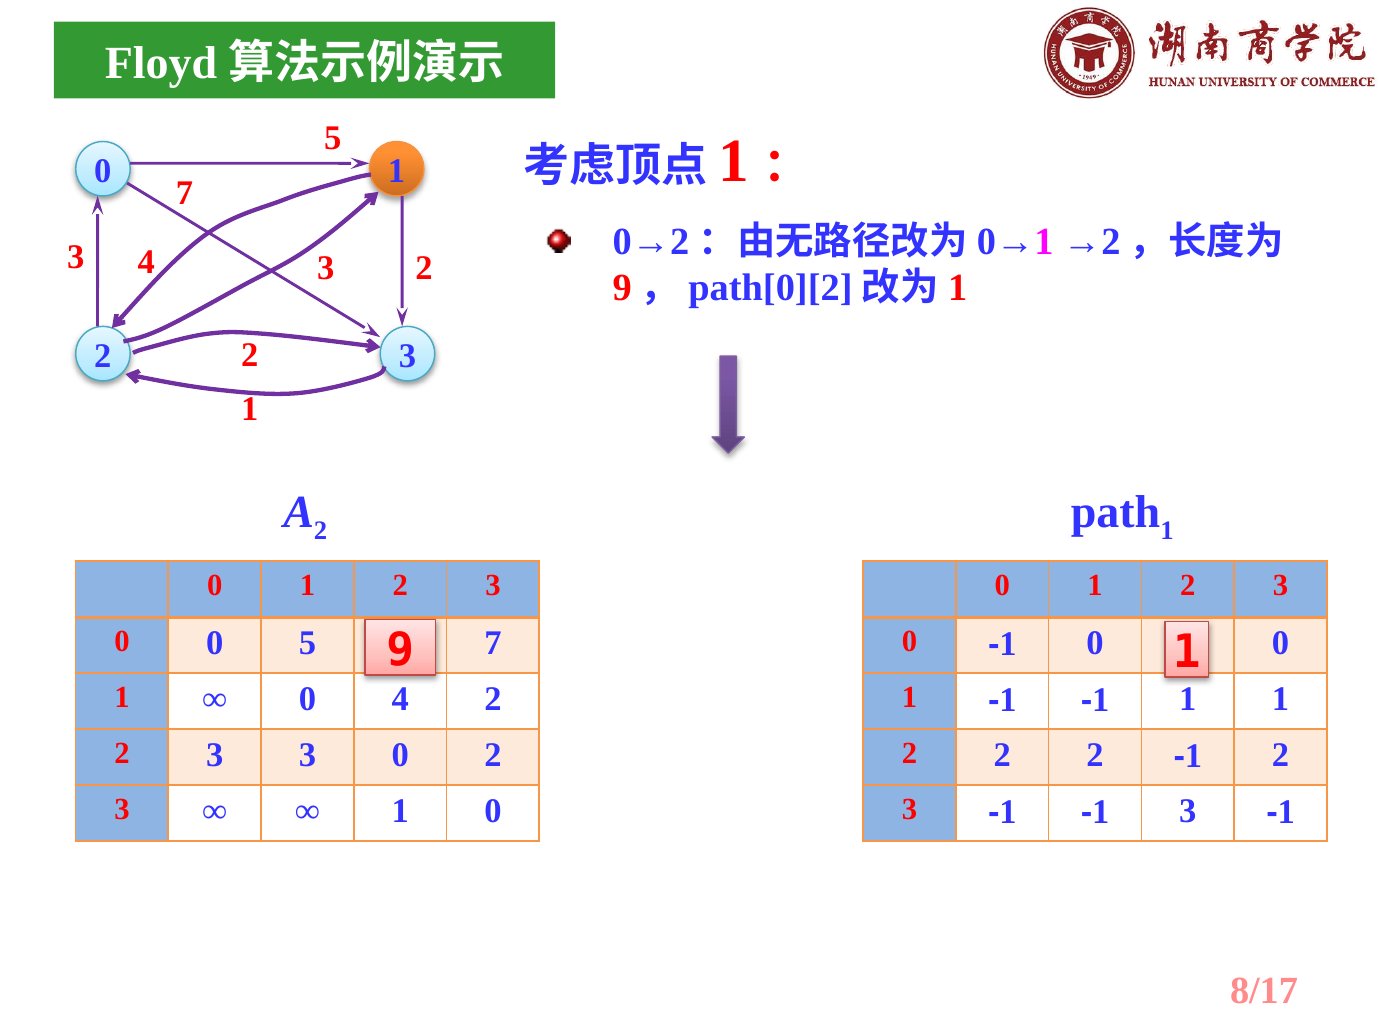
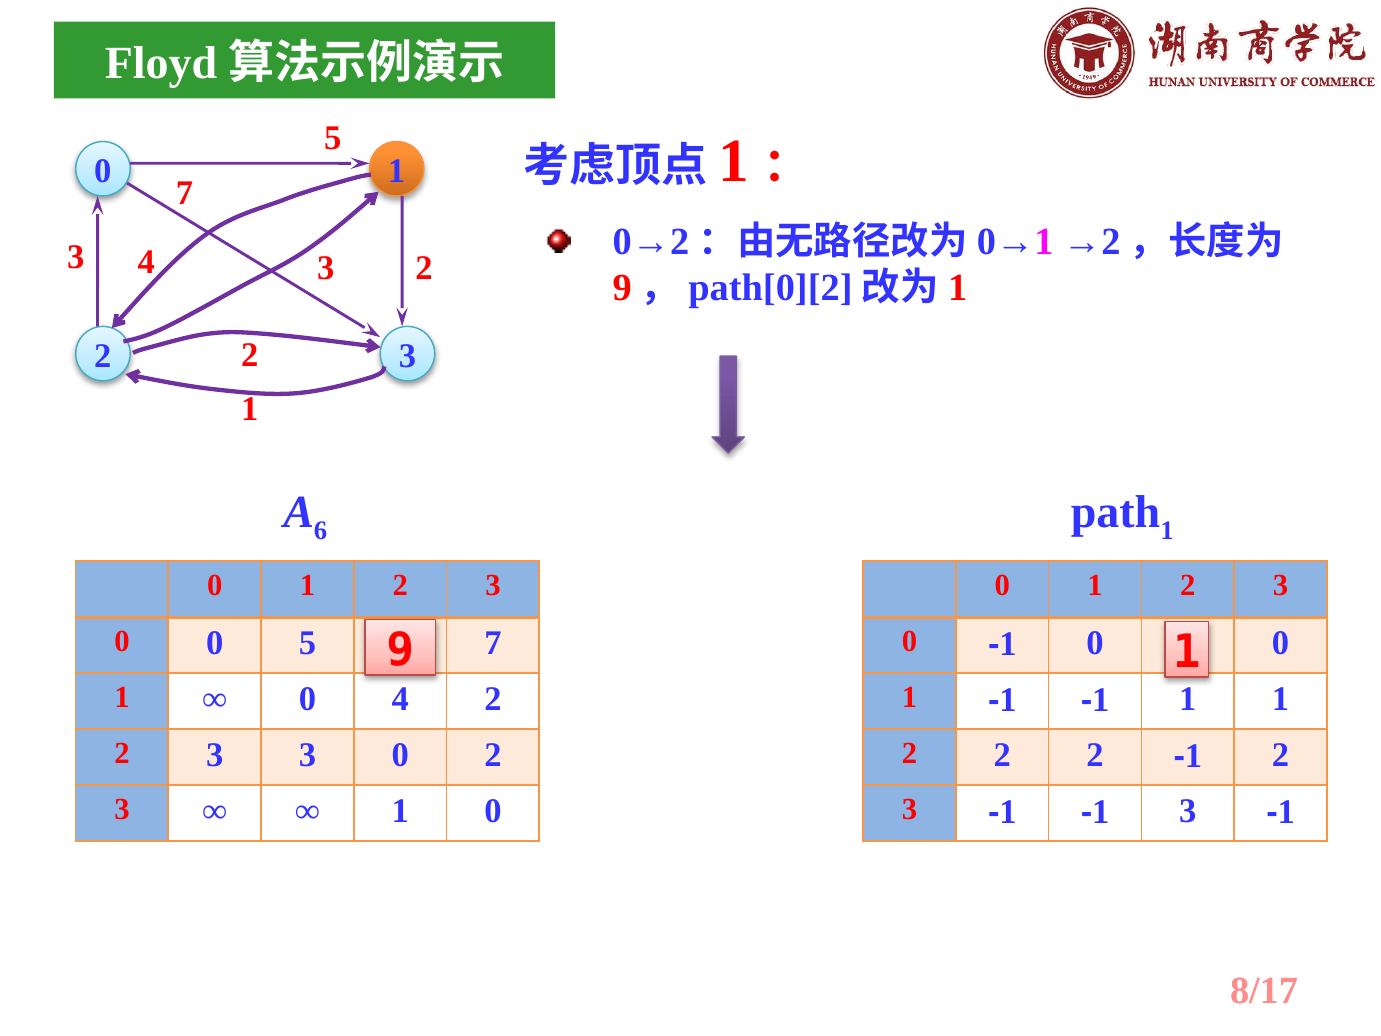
2: 2 -> 6 (321, 530)
